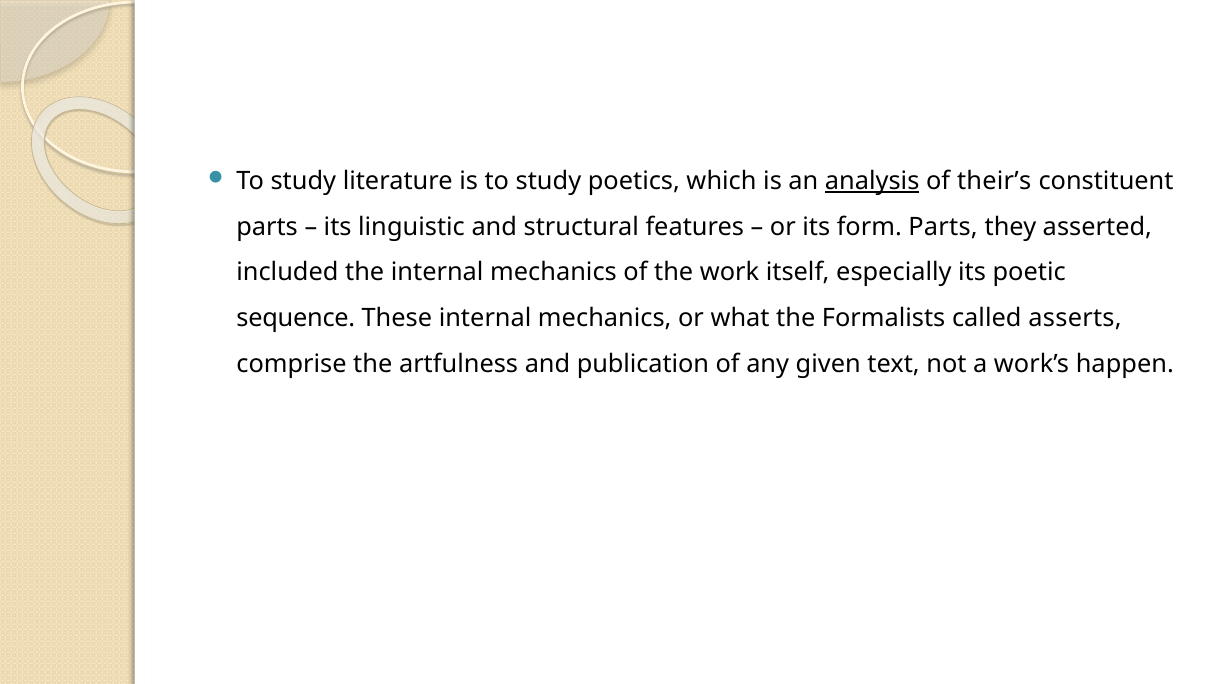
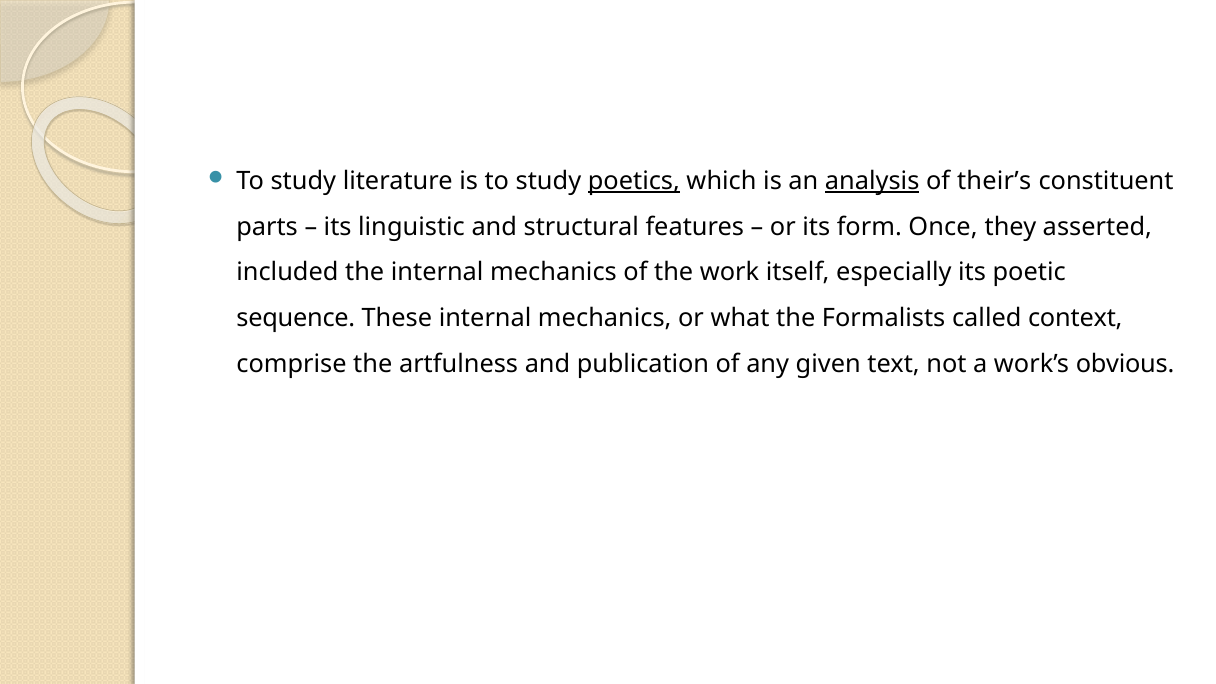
poetics underline: none -> present (634, 181)
form Parts: Parts -> Once (943, 227)
asserts: asserts -> context (1075, 318)
happen: happen -> obvious (1125, 364)
